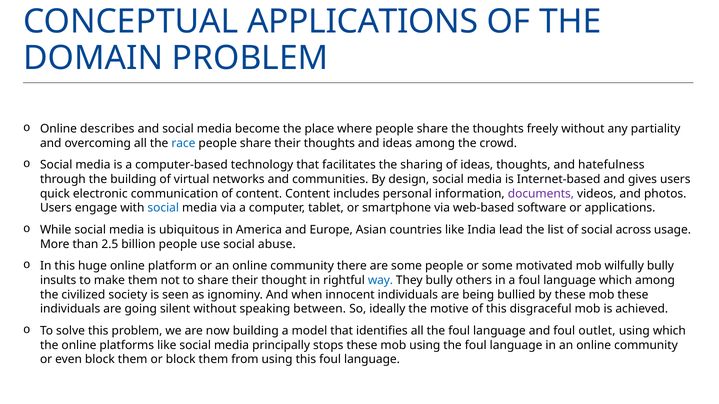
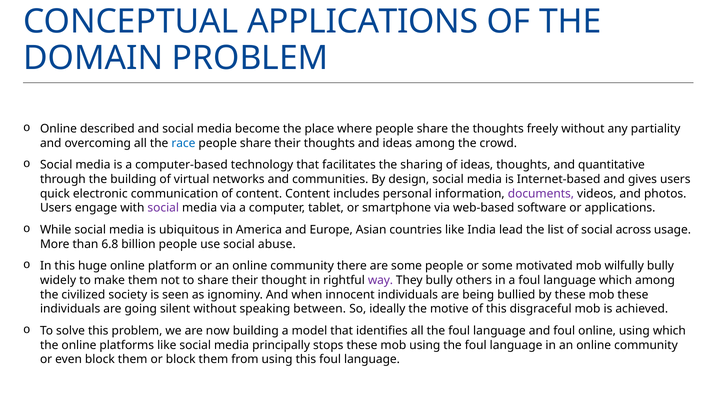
describes: describes -> described (107, 129)
hatefulness: hatefulness -> quantitative (611, 165)
social colour: blue -> purple (163, 208)
2.5: 2.5 -> 6.8 (110, 244)
insults: insults -> widely (58, 281)
way colour: blue -> purple (380, 281)
foul outlet: outlet -> online (597, 331)
